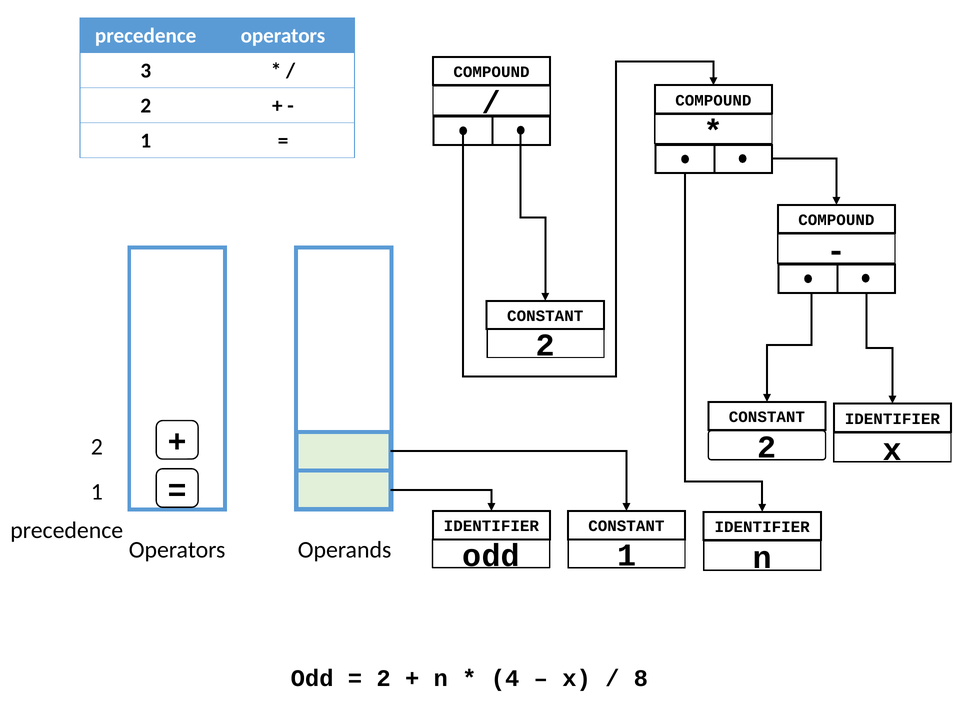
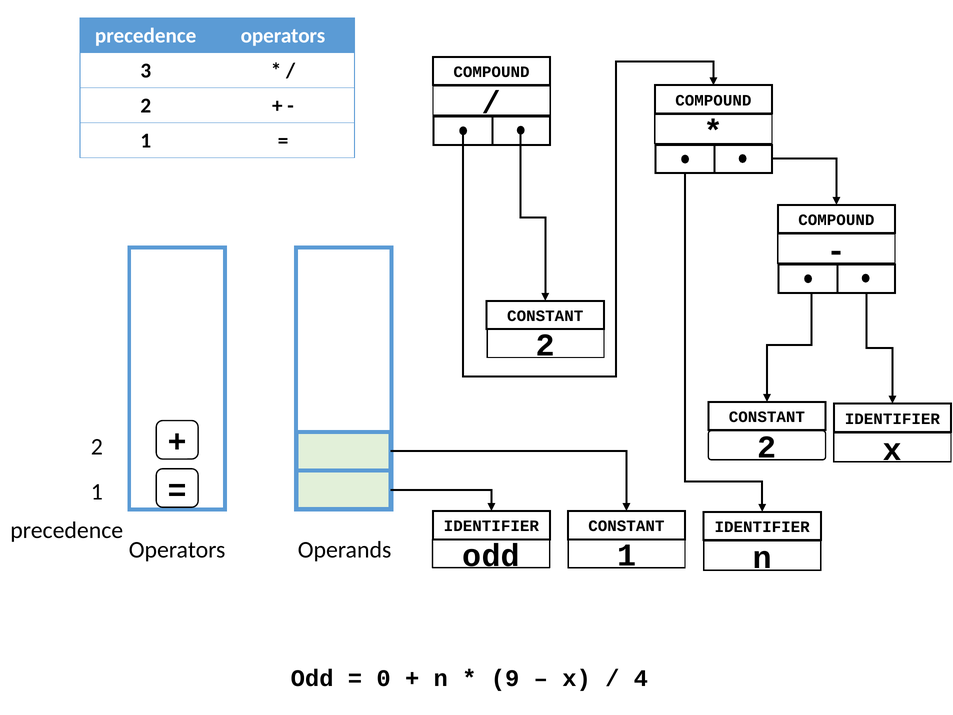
2: 2 -> 0 (384, 678)
4: 4 -> 9 (505, 678)
8: 8 -> 4 (641, 678)
